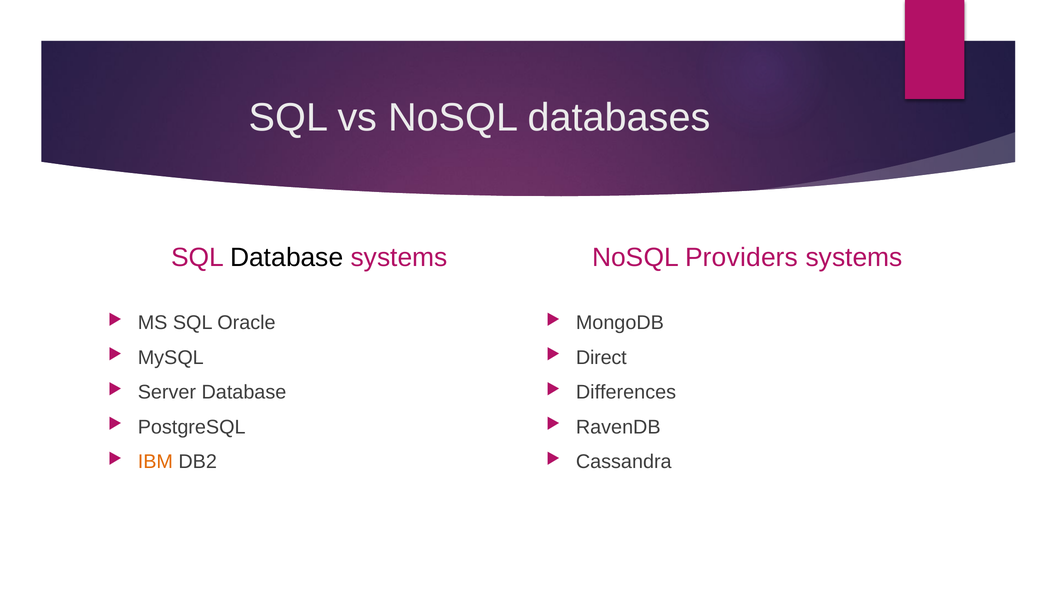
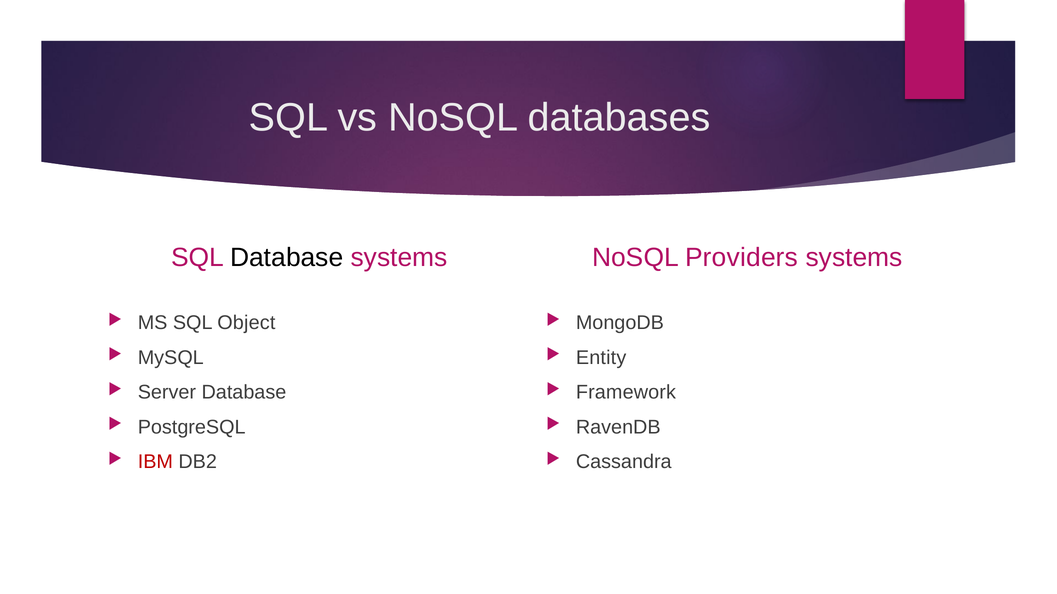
Oracle: Oracle -> Object (246, 323)
Direct: Direct -> Entity (601, 358)
Differences: Differences -> Framework (626, 393)
IBM colour: orange -> red (155, 462)
